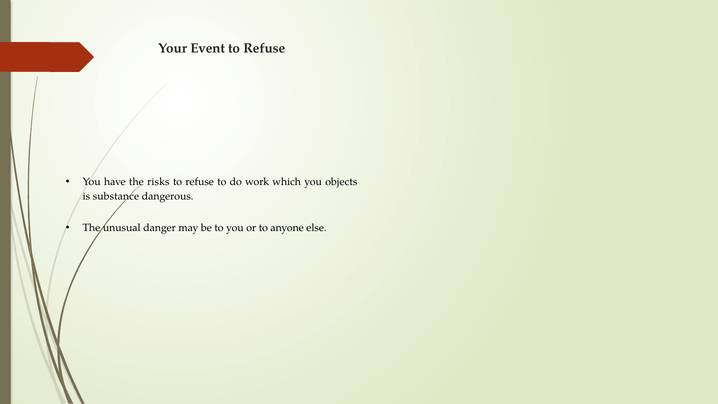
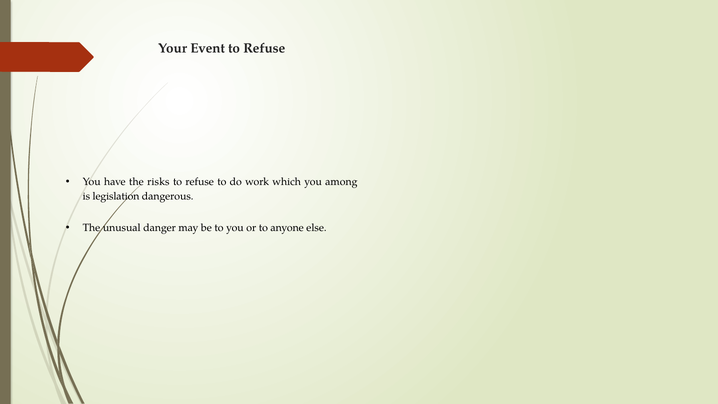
objects: objects -> among (341, 182)
substance: substance -> legislation (116, 196)
